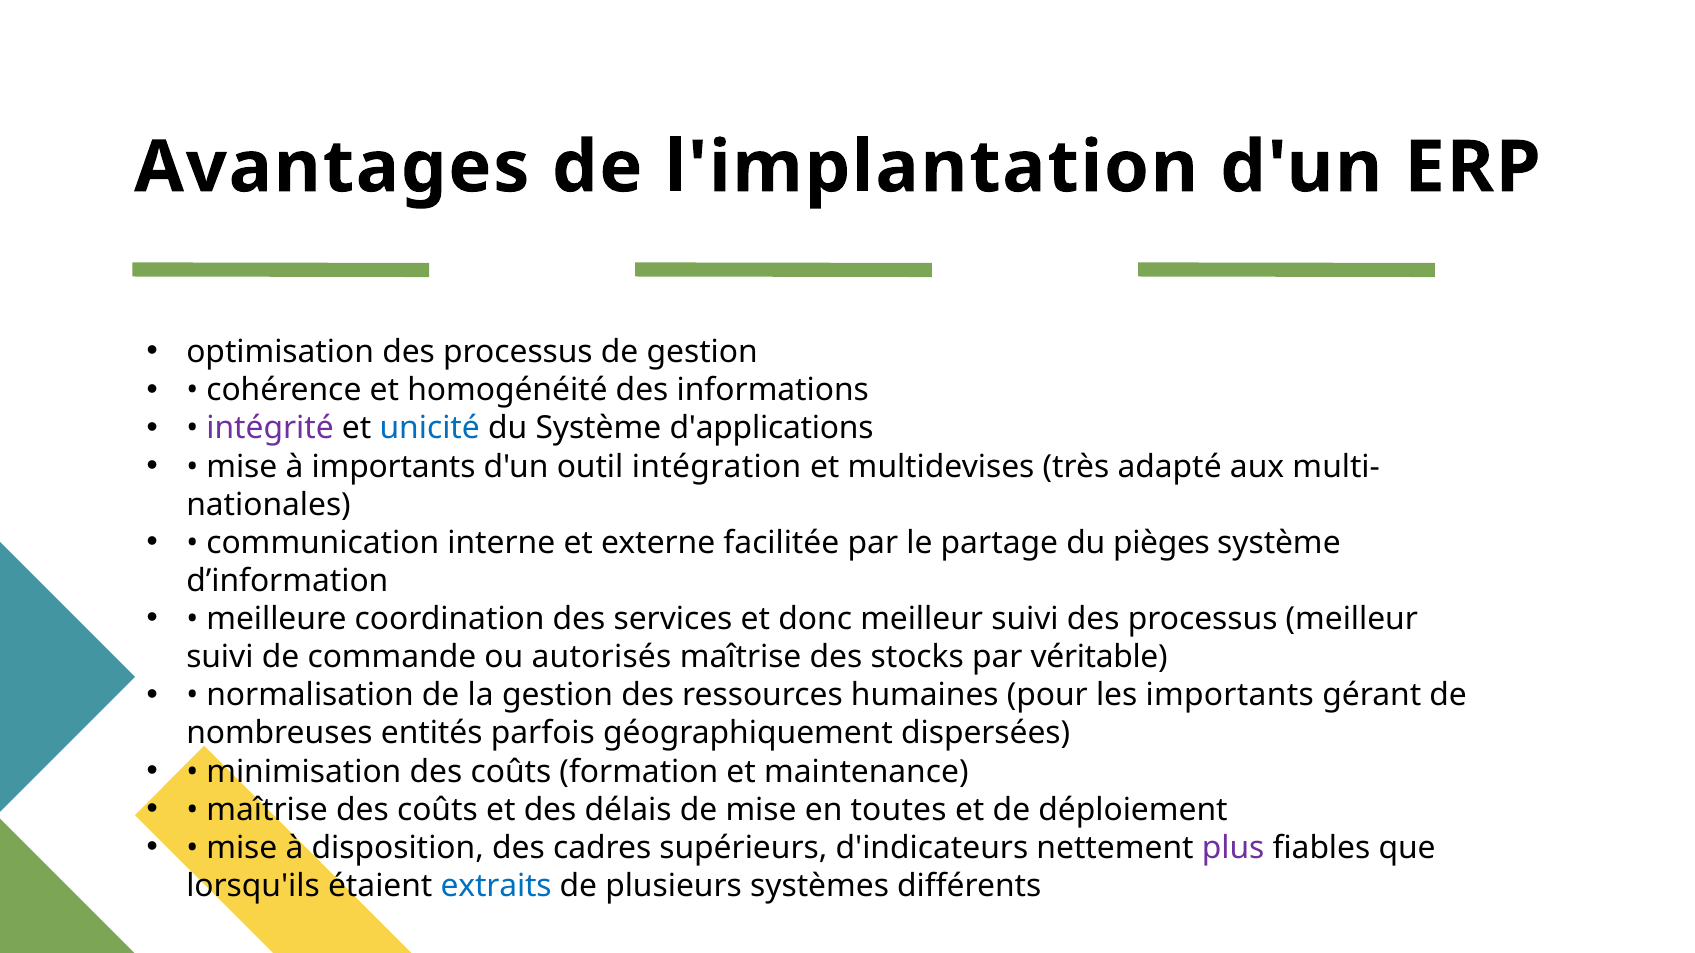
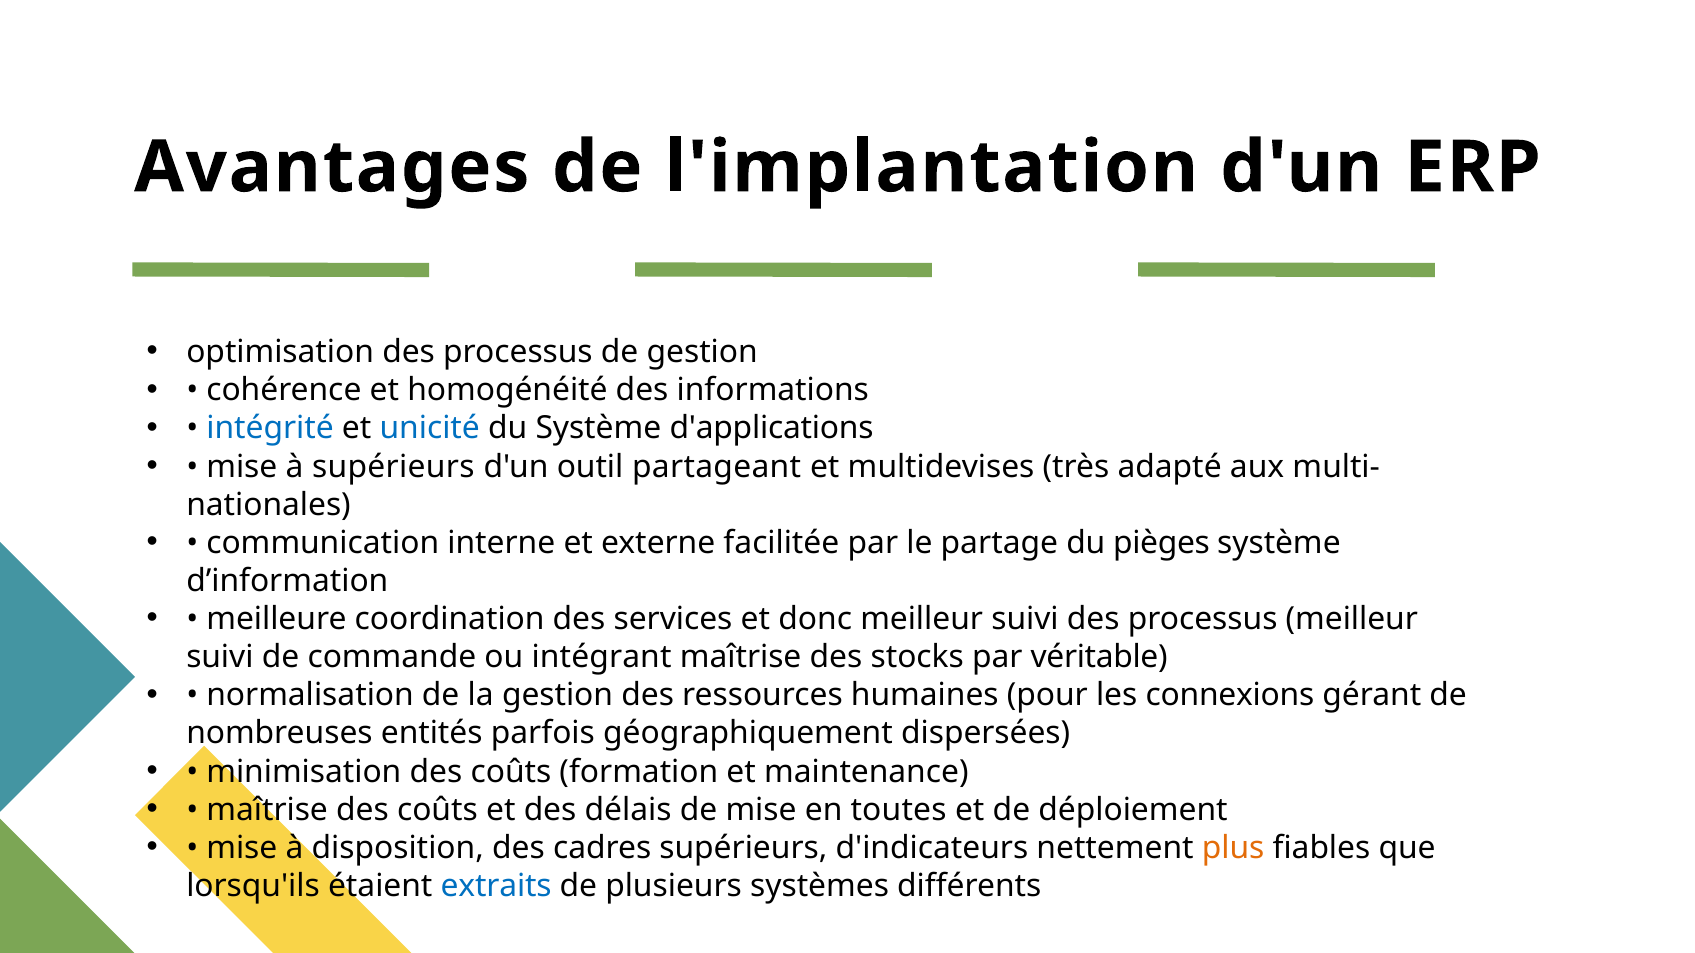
intégrité colour: purple -> blue (270, 429)
à importants: importants -> supérieurs (393, 467)
intégration: intégration -> partageant (717, 467)
autorisés: autorisés -> intégrant (602, 657)
les importants: importants -> connexions (1230, 696)
plus colour: purple -> orange (1233, 848)
